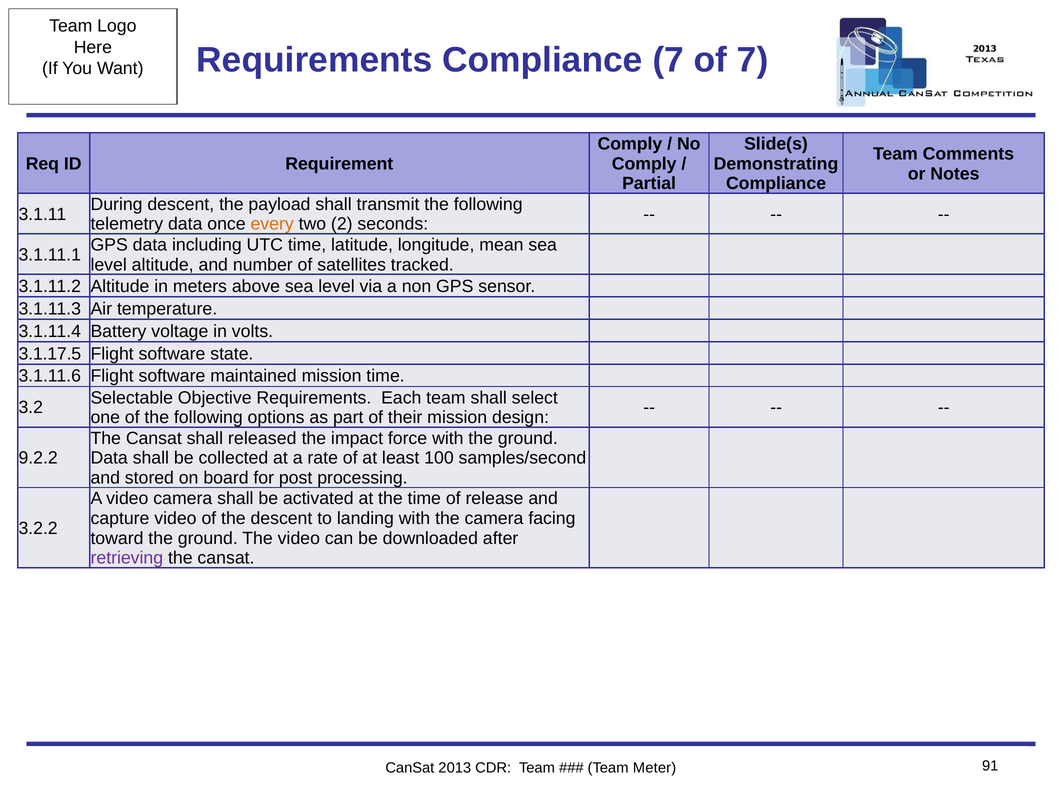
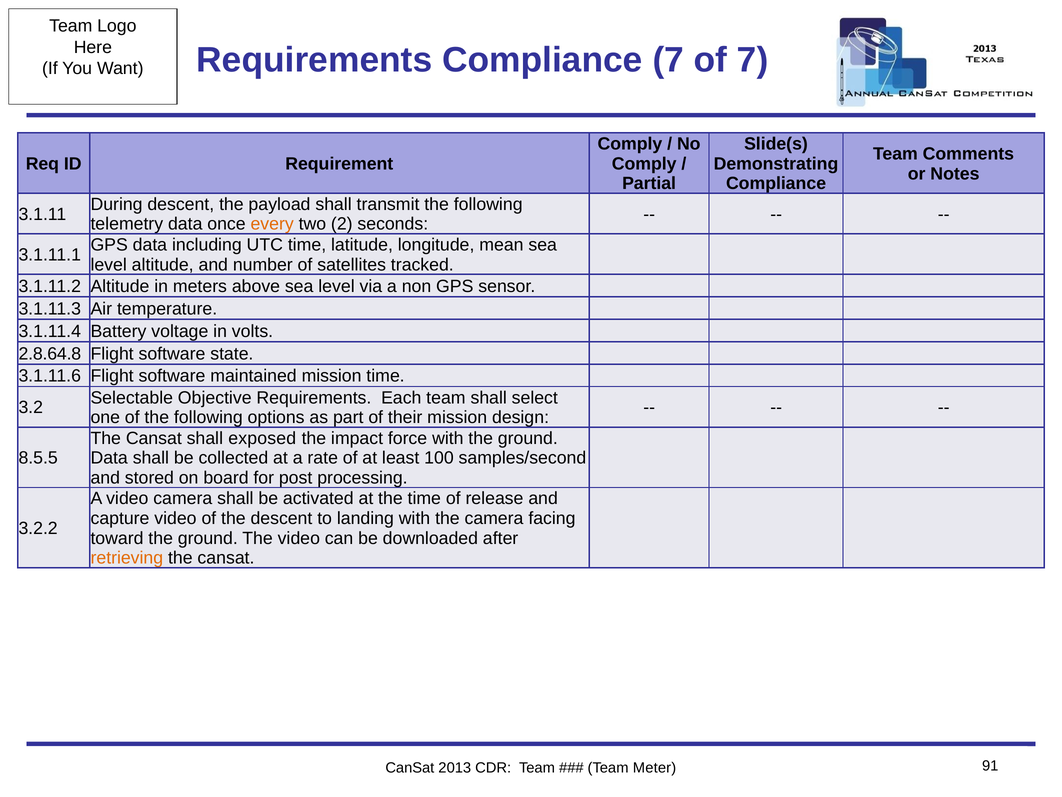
3.1.17.5: 3.1.17.5 -> 2.8.64.8 (50, 353)
released: released -> exposed (262, 438)
9.2.2: 9.2.2 -> 8.5.5 (38, 458)
retrieving colour: purple -> orange (127, 558)
